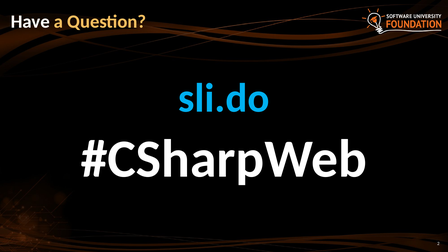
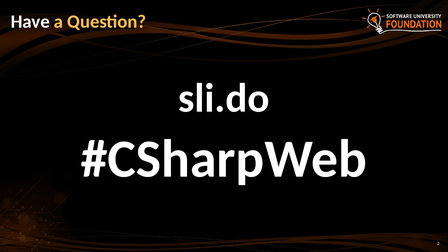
sli.do colour: light blue -> white (224, 98)
